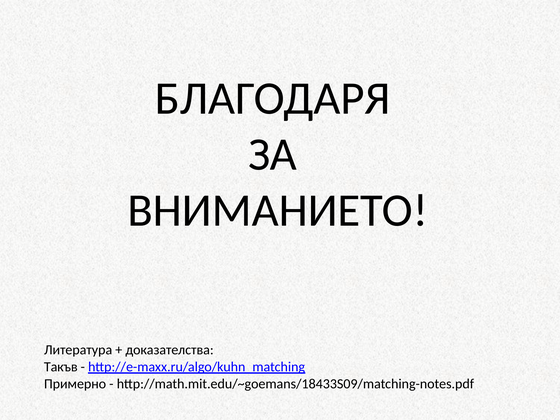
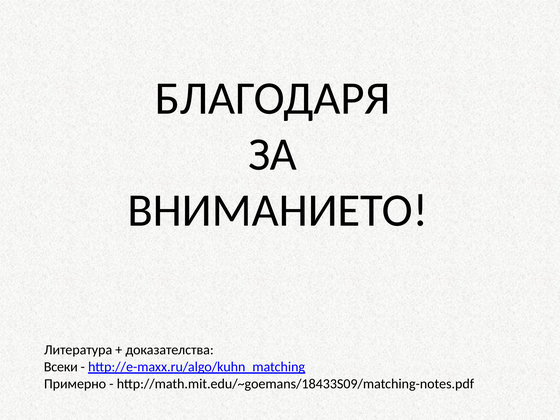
Такъв: Такъв -> Всеки (61, 367)
